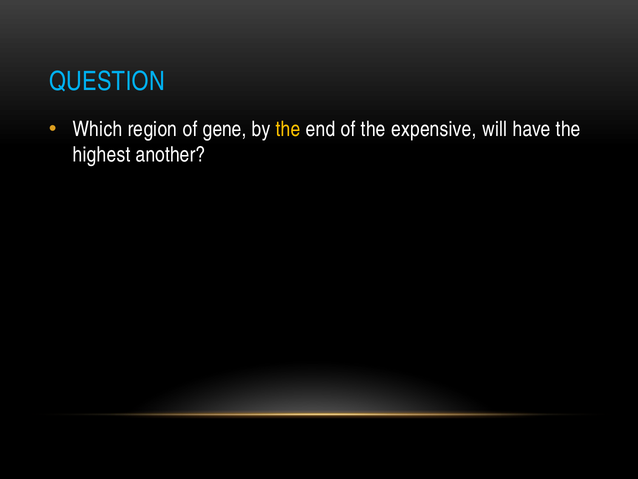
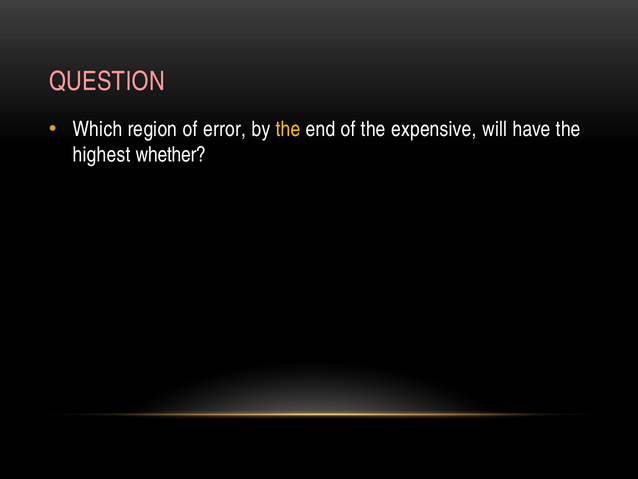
QUESTION colour: light blue -> pink (107, 82)
gene: gene -> error (225, 129)
another: another -> whether (171, 155)
